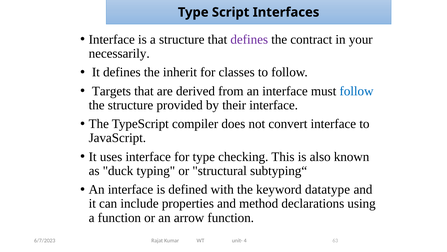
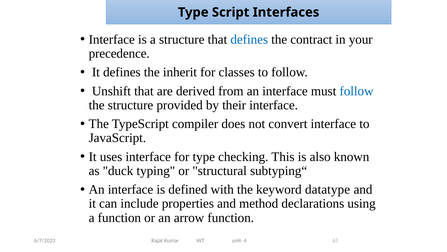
defines colour: purple -> blue (249, 39)
necessarily: necessarily -> precedence (119, 53)
Targets: Targets -> Unshift (111, 91)
